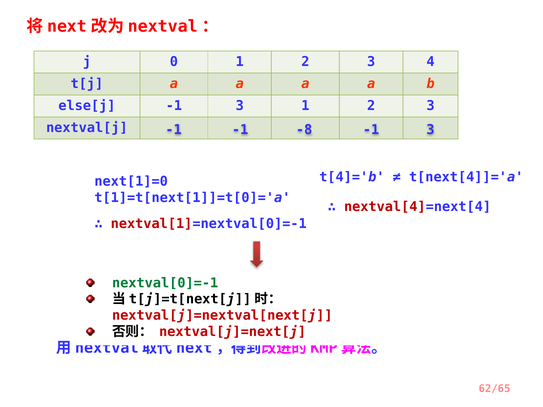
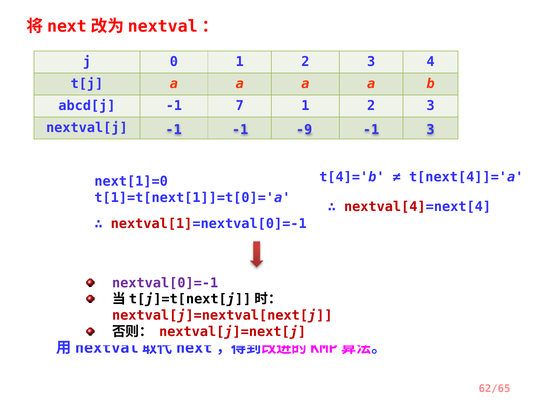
else[j: else[j -> abcd[j (87, 106)
3: 3 -> 7 (240, 106)
-8: -8 -> -9 (304, 130)
nextval[0]=-1 colour: green -> purple (165, 283)
